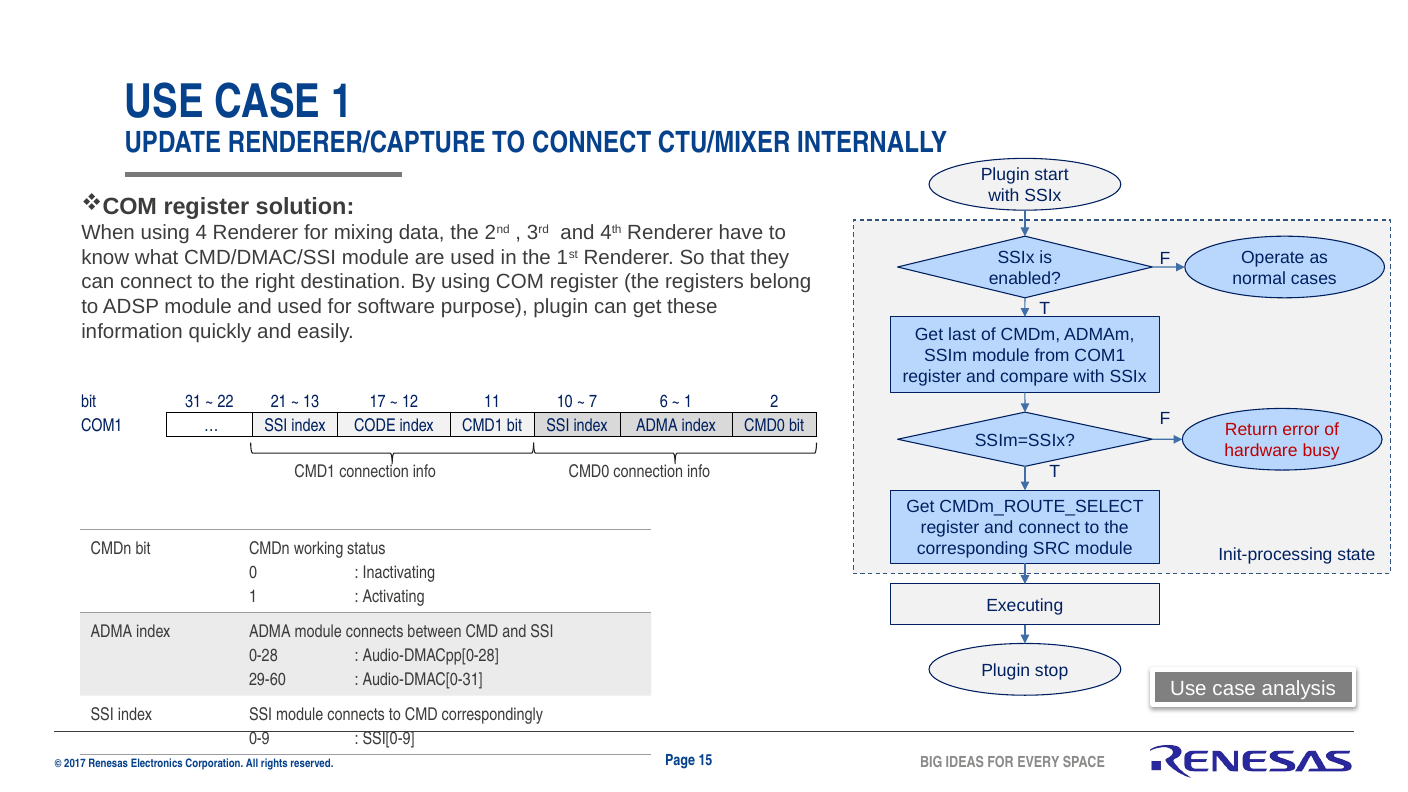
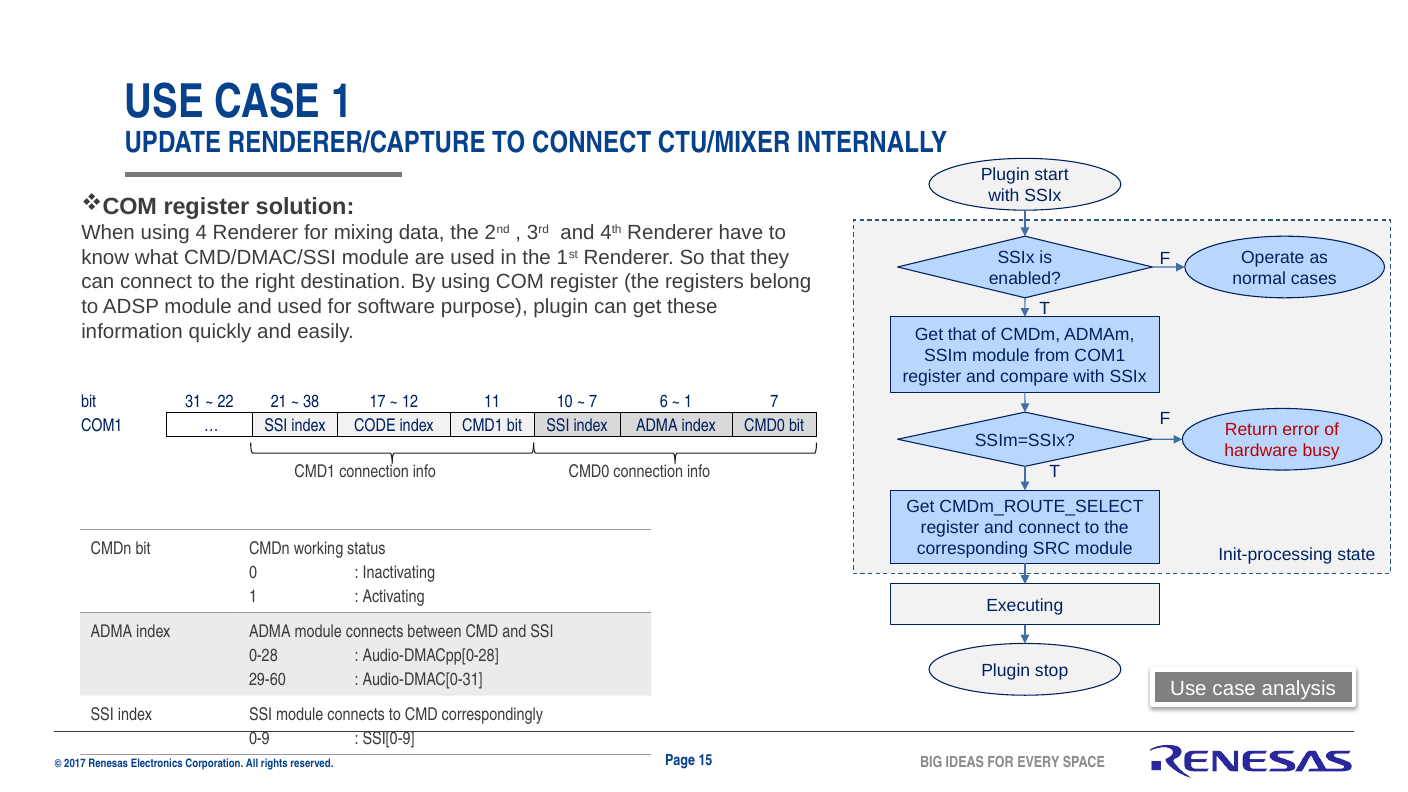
Get last: last -> that (962, 335)
13: 13 -> 38 (311, 401)
1 2: 2 -> 7 (774, 401)
